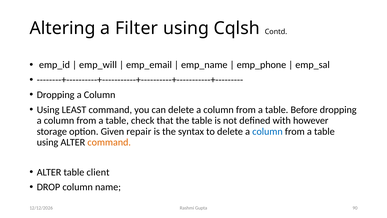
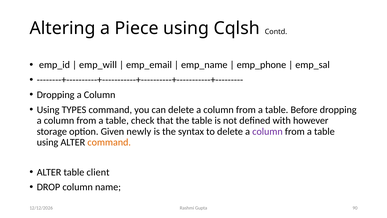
Filter: Filter -> Piece (137, 28)
LEAST: LEAST -> TYPES (74, 110)
repair: repair -> newly (139, 131)
column colour: blue -> purple (267, 131)
